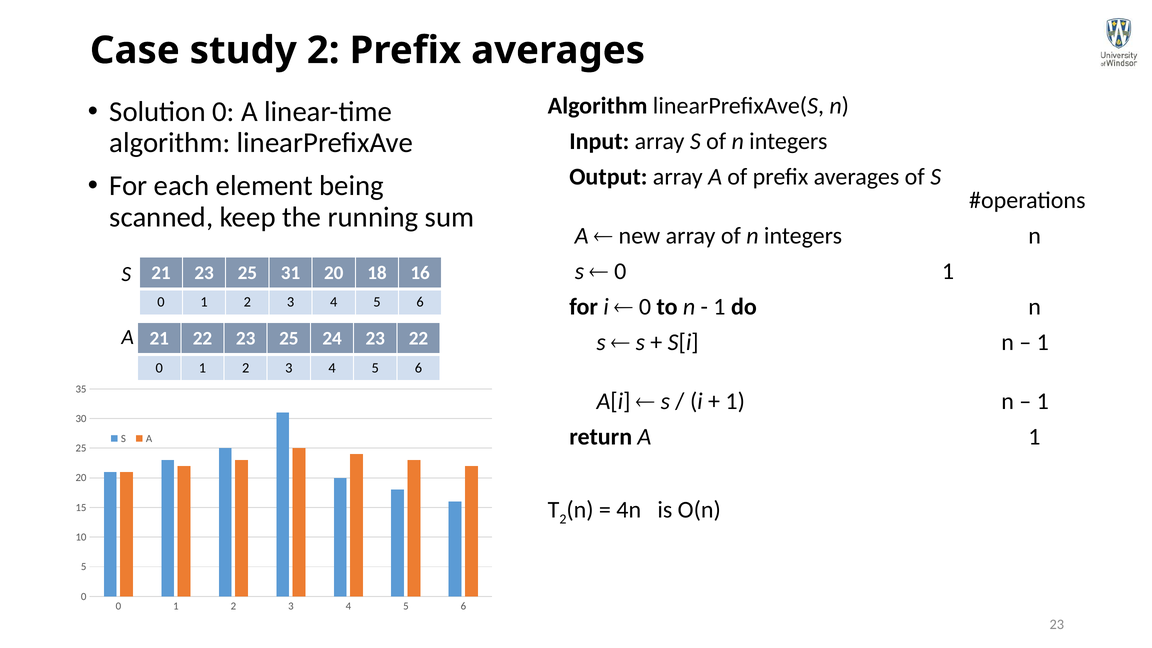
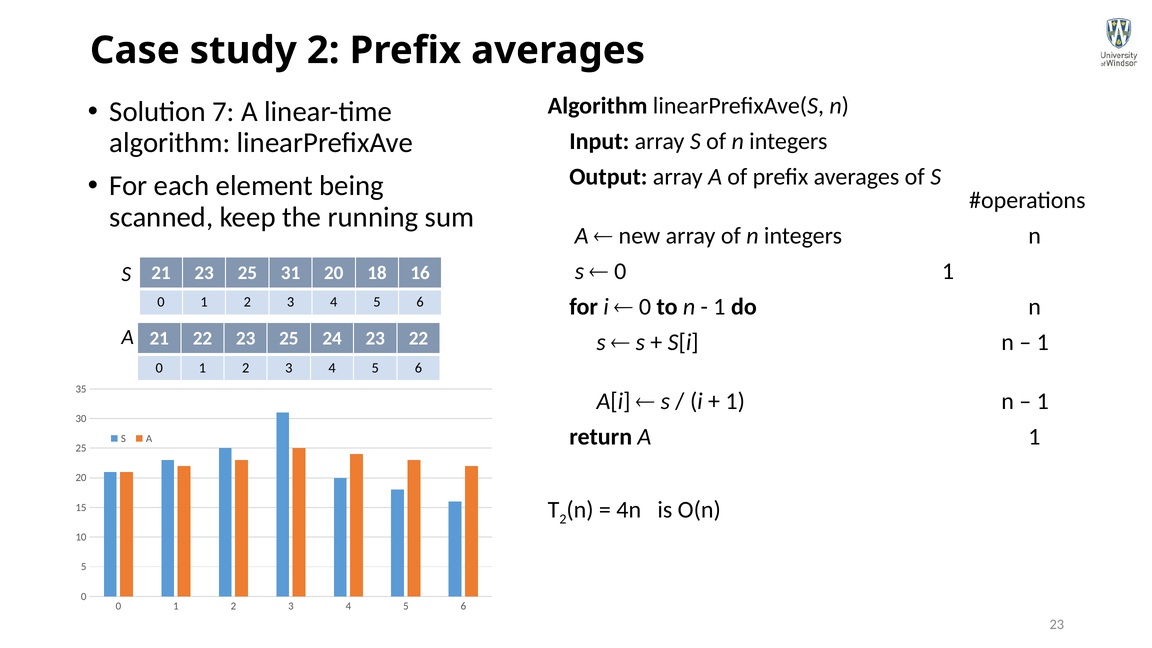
Solution 0: 0 -> 7 (223, 112)
